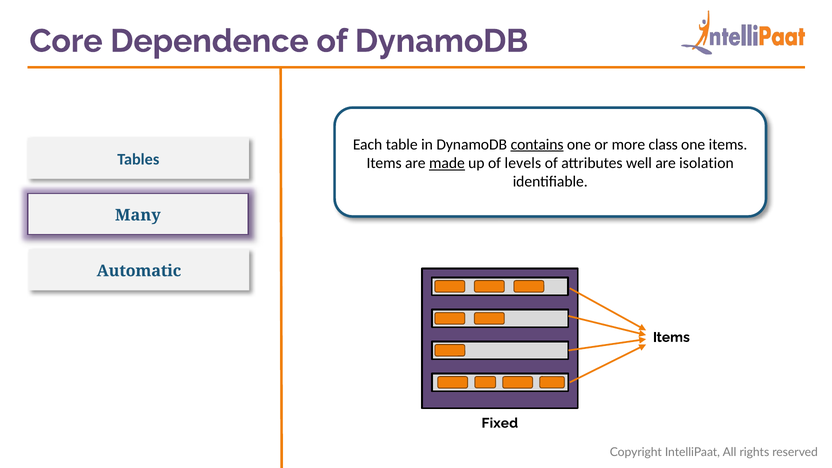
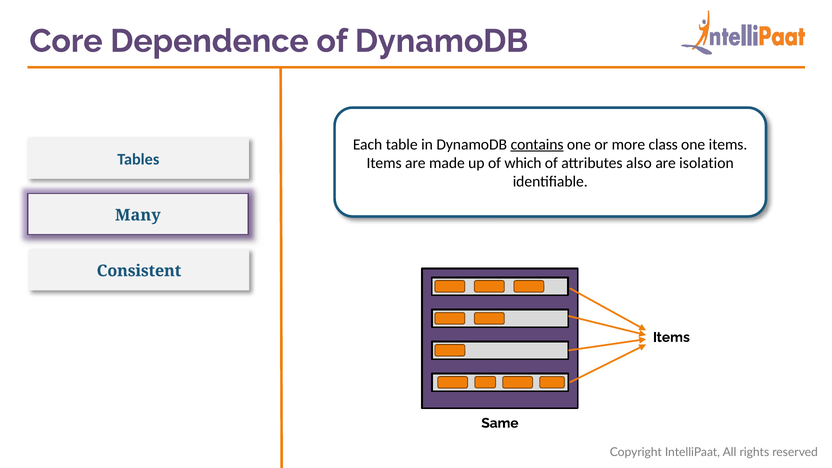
made underline: present -> none (447, 163)
levels: levels -> which (523, 163)
well: well -> also (639, 163)
Automatic: Automatic -> Consistent (139, 271)
Fixed: Fixed -> Same (500, 423)
